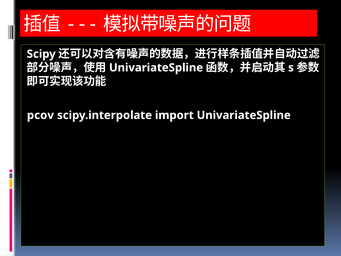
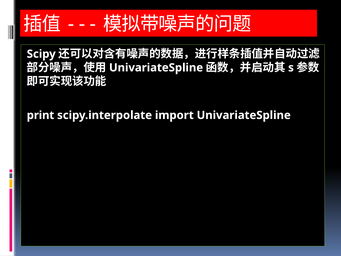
pcov: pcov -> print (41, 115)
